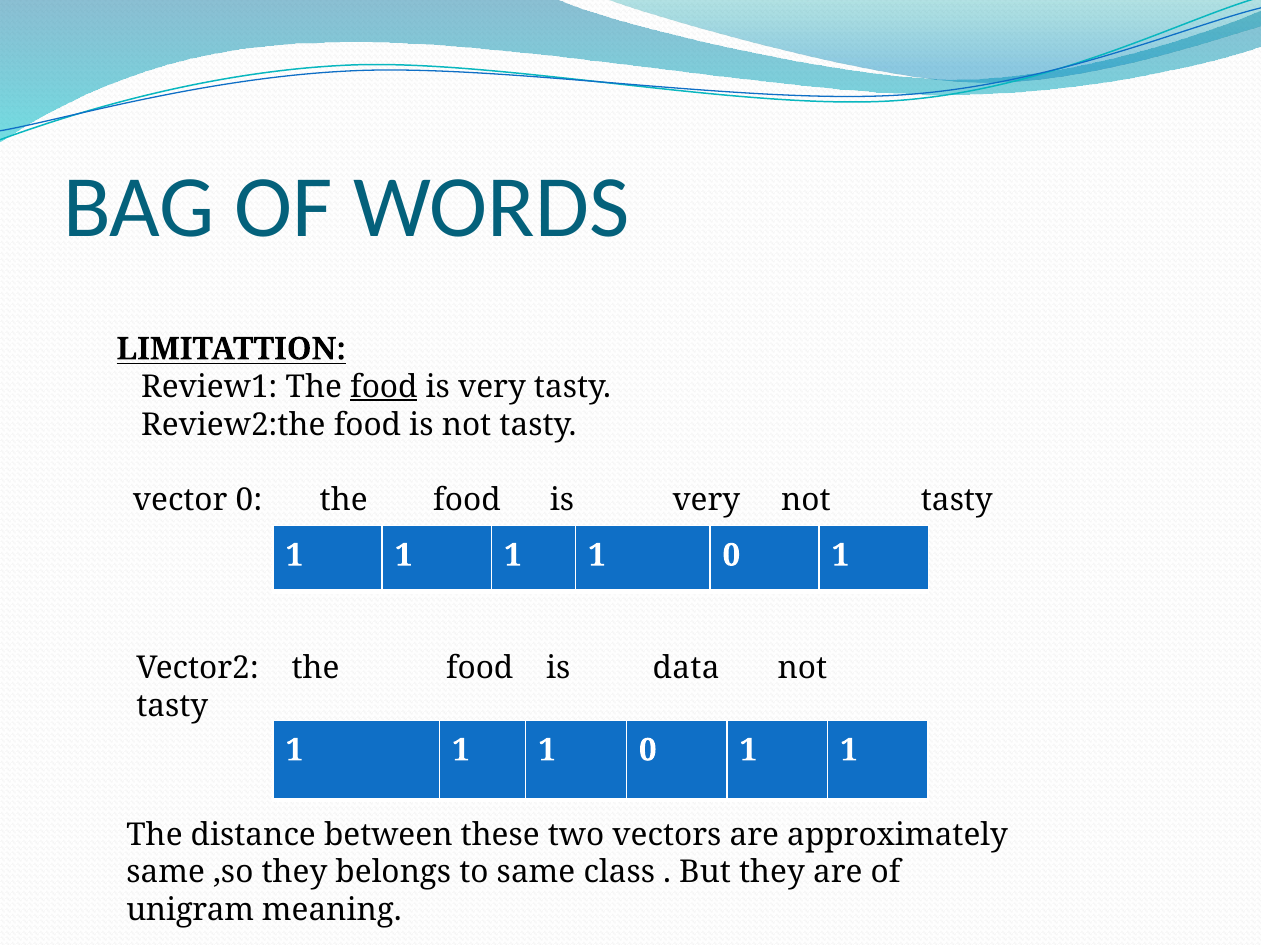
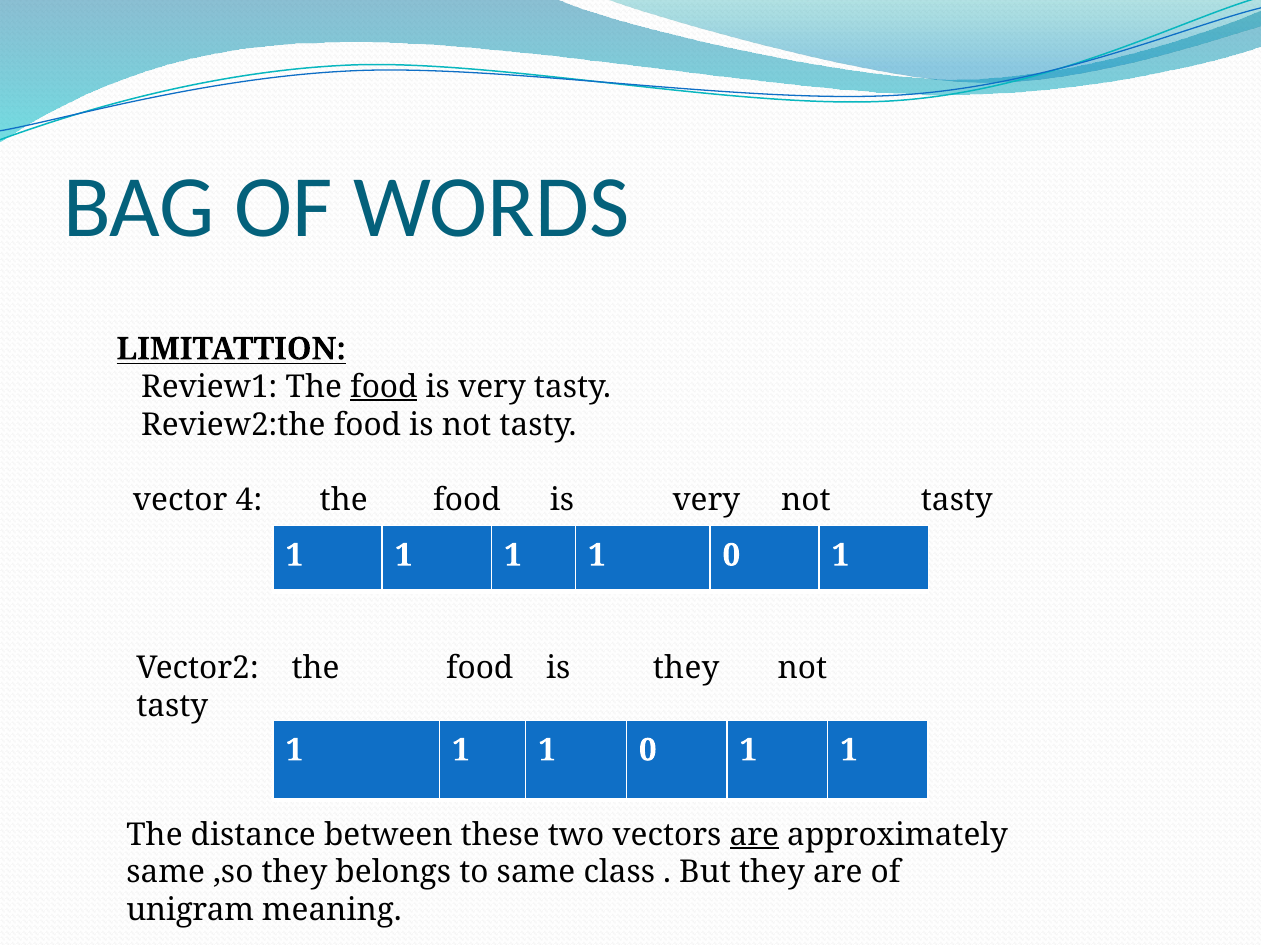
vector 0: 0 -> 4 (249, 501)
is data: data -> they (686, 669)
are underline: none -> present (754, 835)
